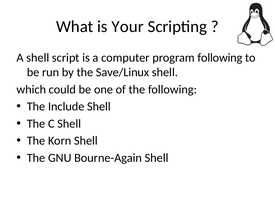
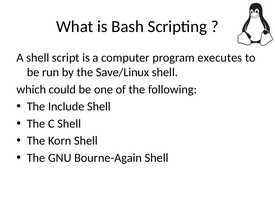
Your: Your -> Bash (128, 27)
program following: following -> executes (220, 58)
